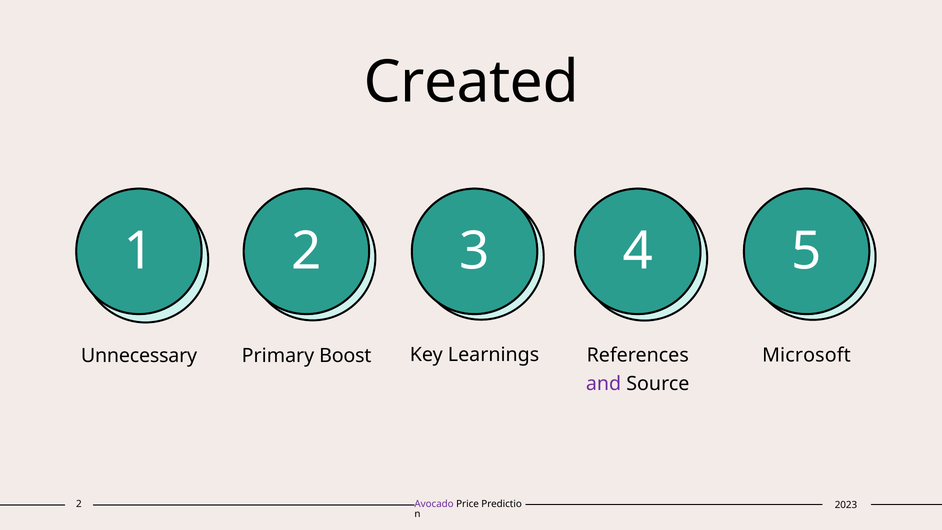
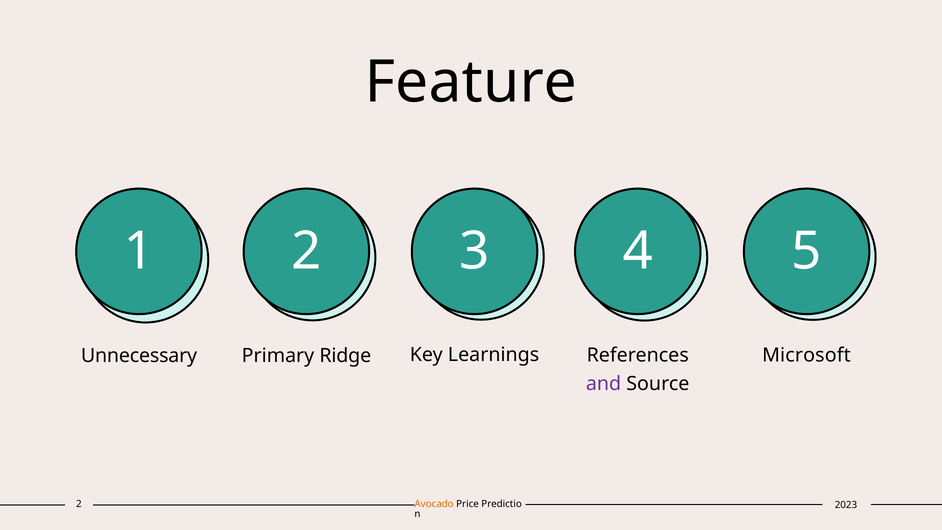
Created: Created -> Feature (471, 83)
Boost: Boost -> Ridge (345, 356)
Avocado colour: purple -> orange (434, 504)
